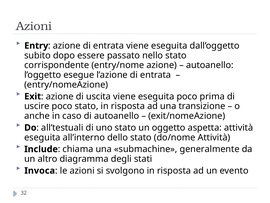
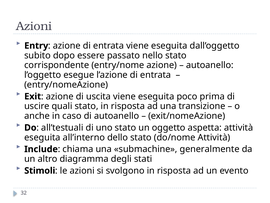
uscire poco: poco -> quali (62, 106)
Invoca: Invoca -> Stimoli (40, 170)
